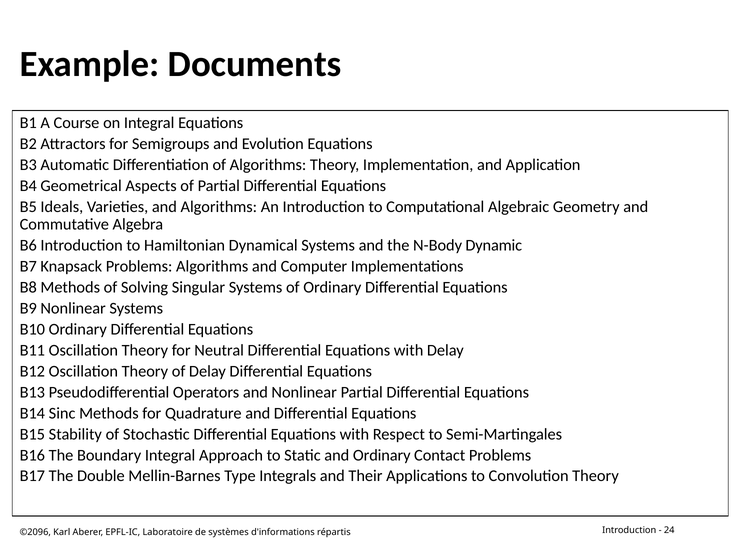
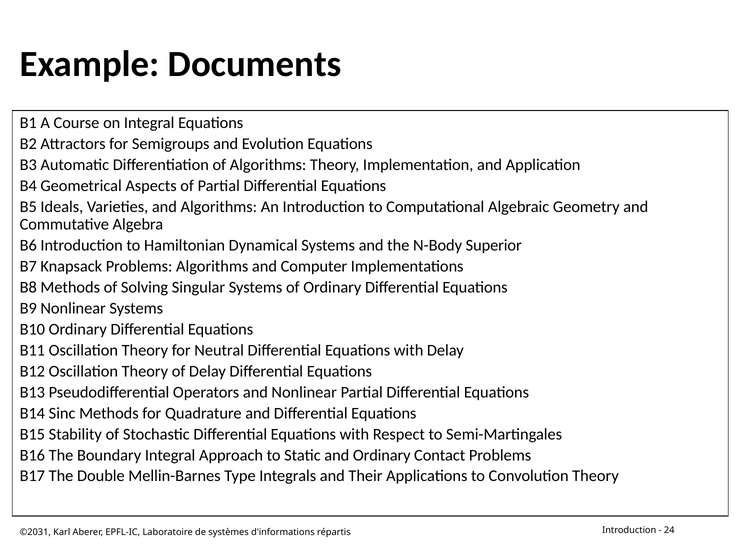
Dynamic: Dynamic -> Superior (494, 245)
©2096: ©2096 -> ©2031 (35, 532)
